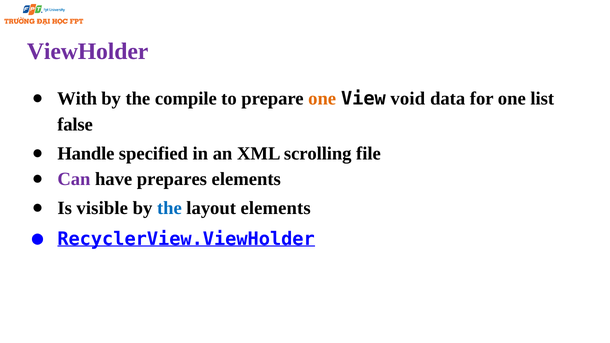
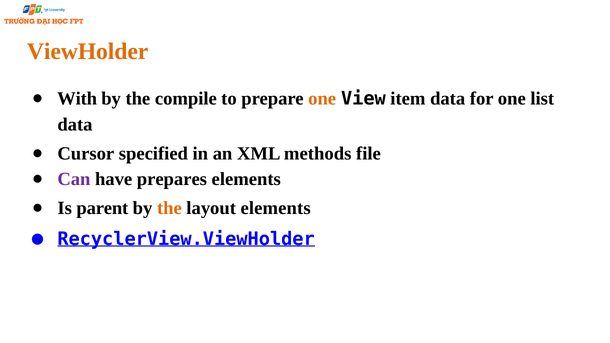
ViewHolder colour: purple -> orange (88, 52)
void: void -> item (408, 99)
false: false -> data (75, 124)
Handle: Handle -> Cursor (86, 154)
scrolling: scrolling -> methods (318, 154)
visible: visible -> parent (102, 208)
the colour: blue -> orange (169, 208)
